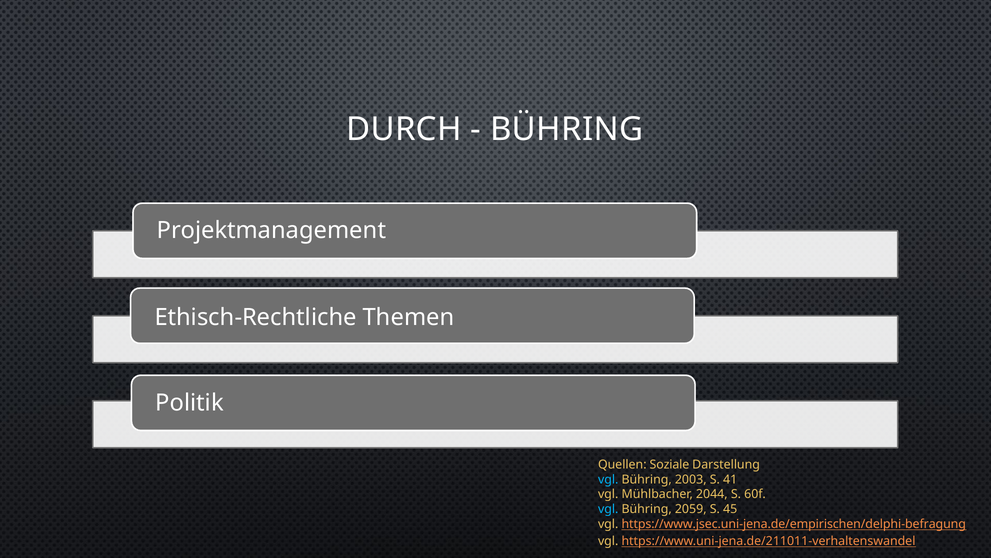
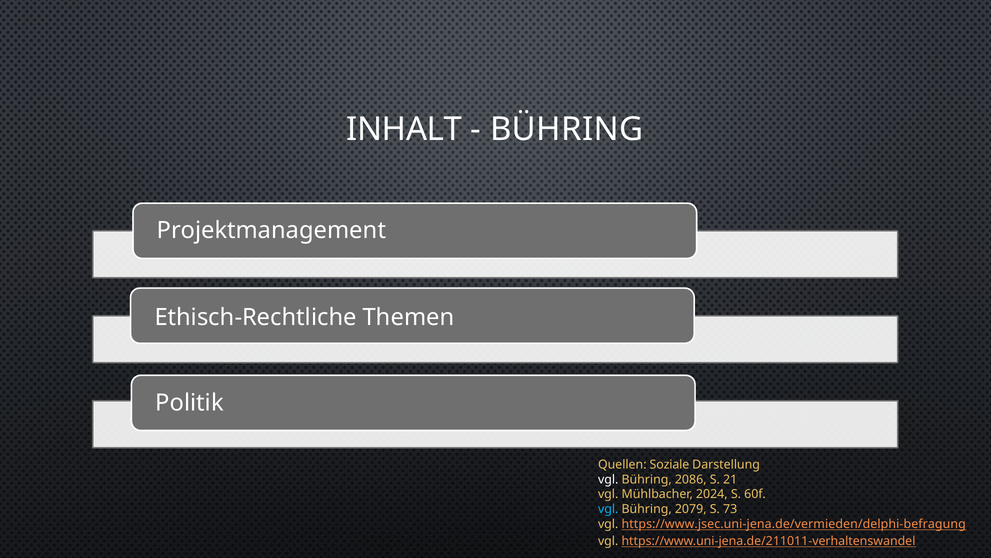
DURCH: DURCH -> INHALT (404, 129)
vgl colour: light blue -> white (608, 479)
2003: 2003 -> 2086 (691, 479)
41: 41 -> 21 (730, 479)
2044: 2044 -> 2024 (712, 494)
2059: 2059 -> 2079 (691, 509)
45: 45 -> 73 (730, 509)
https://www.jsec.uni-jena.de/empirischen/delphi-befragung: https://www.jsec.uni-jena.de/empirischen/delphi-befragung -> https://www.jsec.uni-jena.de/vermieden/delphi-befragung (794, 524)
